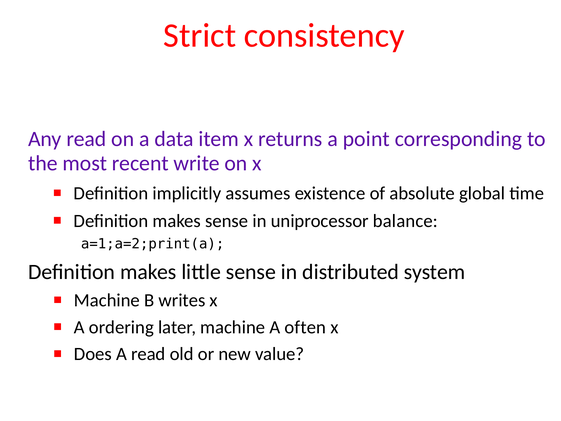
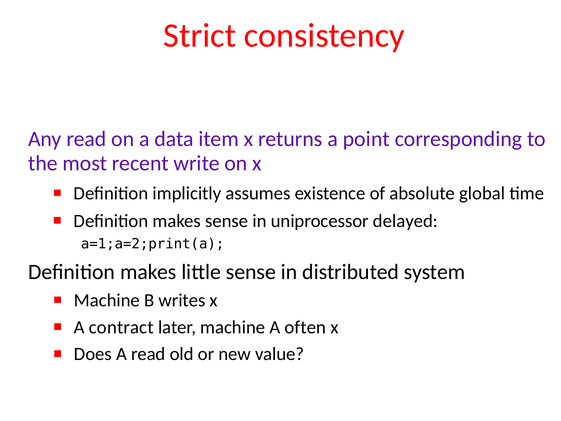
balance: balance -> delayed (405, 221)
ordering: ordering -> contract (121, 327)
